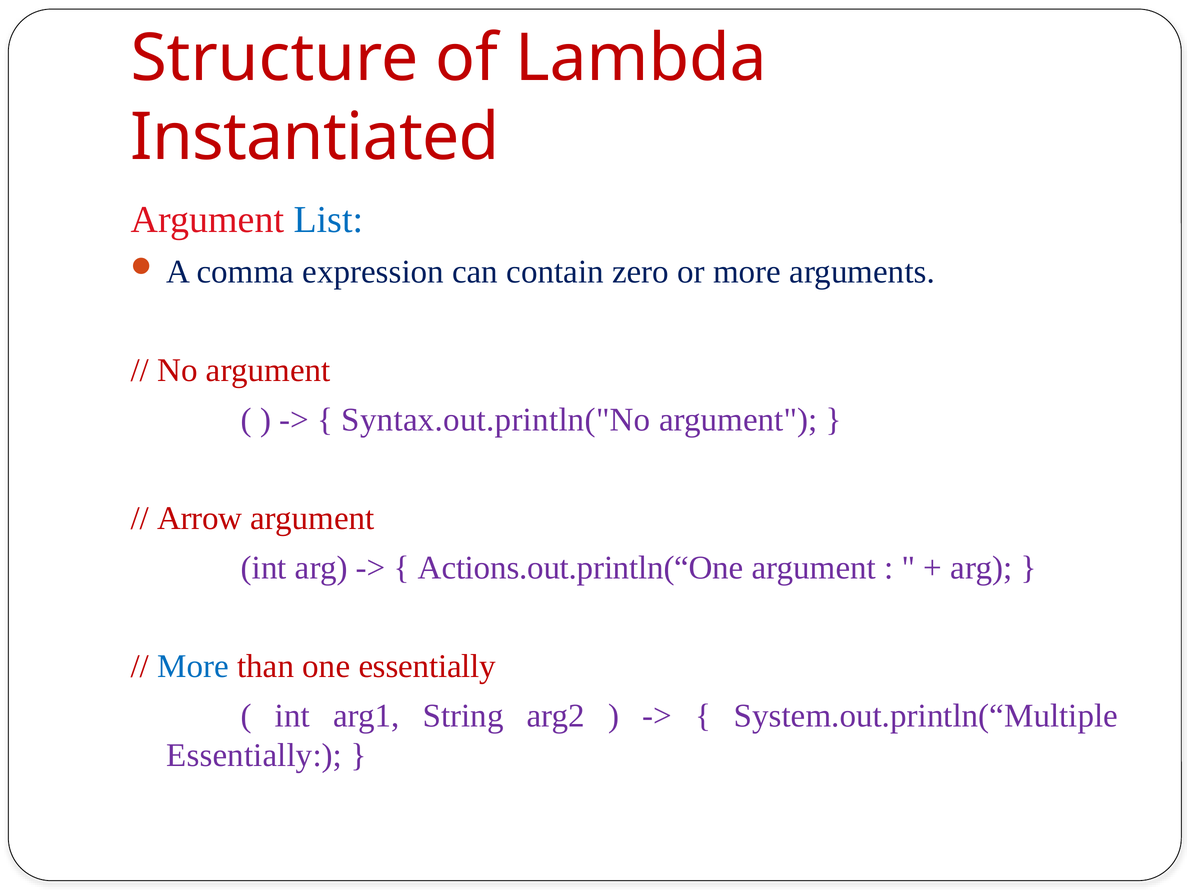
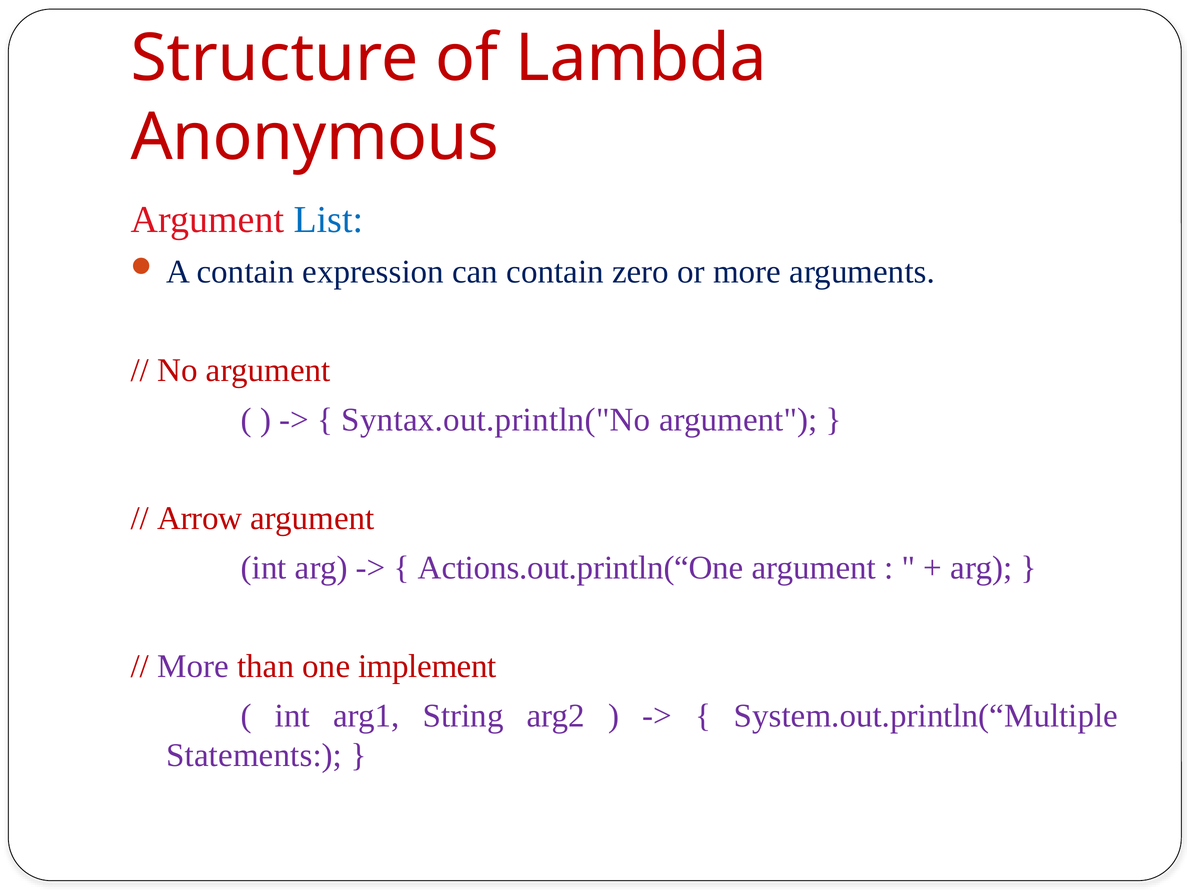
Instantiated: Instantiated -> Anonymous (315, 138)
A comma: comma -> contain (245, 272)
More colour: blue -> purple (193, 666)
one essentially: essentially -> implement (427, 666)
Essentially: Essentially -> Statements (254, 755)
